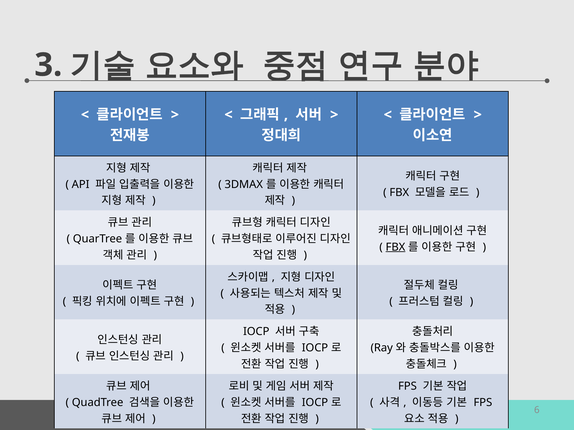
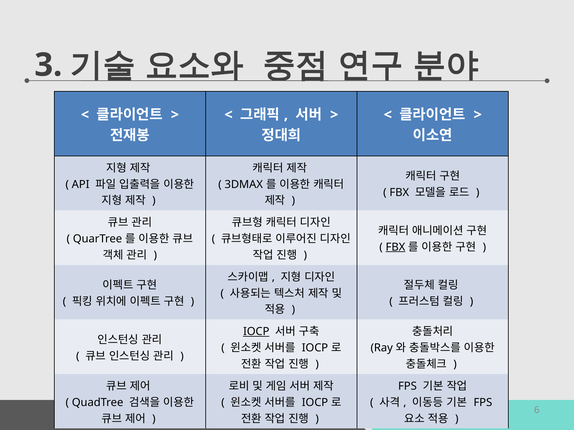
IOCP underline: none -> present (256, 332)
